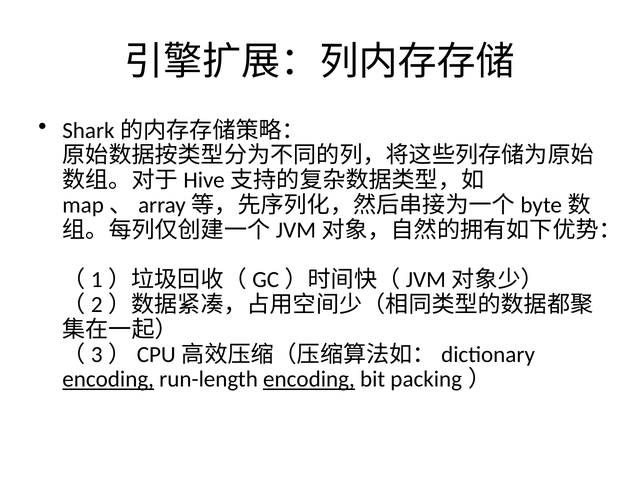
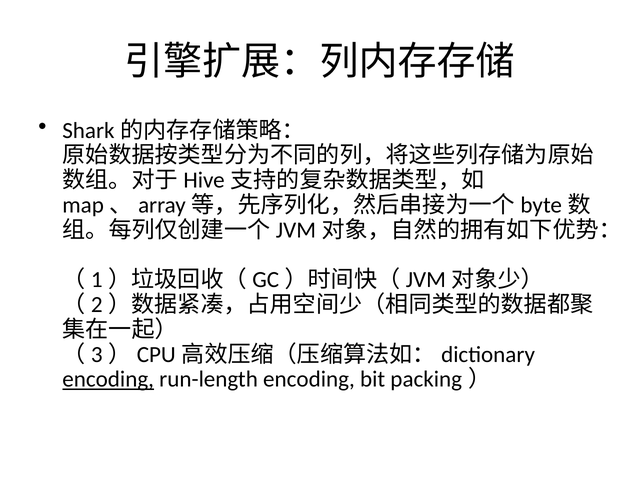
encoding underline: present -> none (309, 380)
